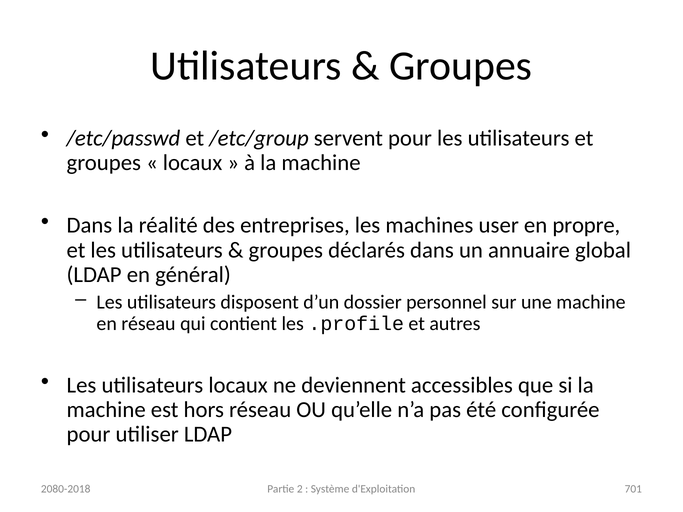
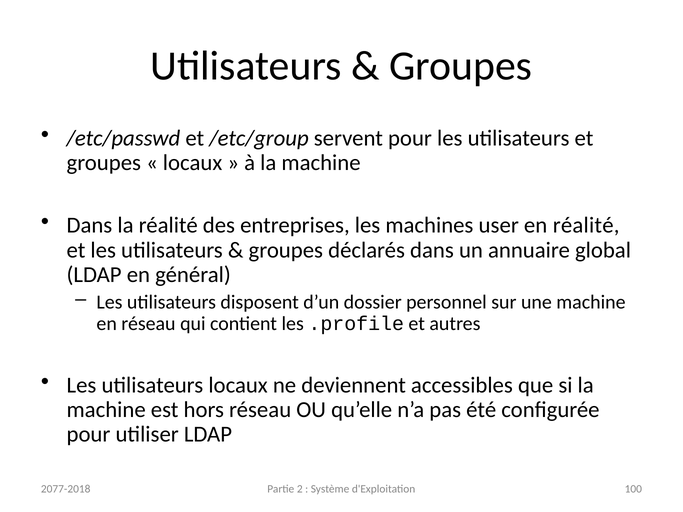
en propre: propre -> réalité (586, 226)
701: 701 -> 100 (633, 489)
2080-2018: 2080-2018 -> 2077-2018 (66, 489)
